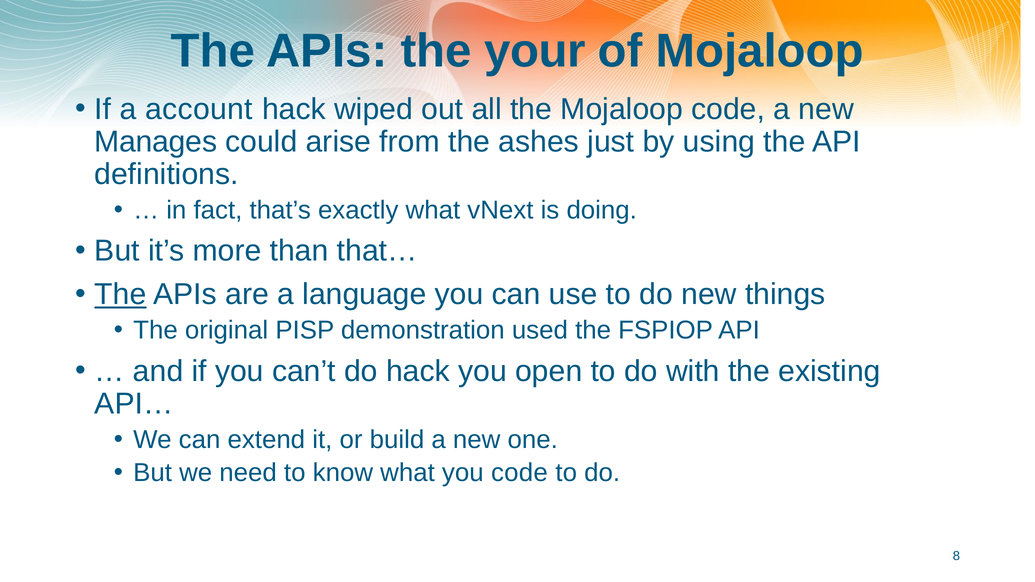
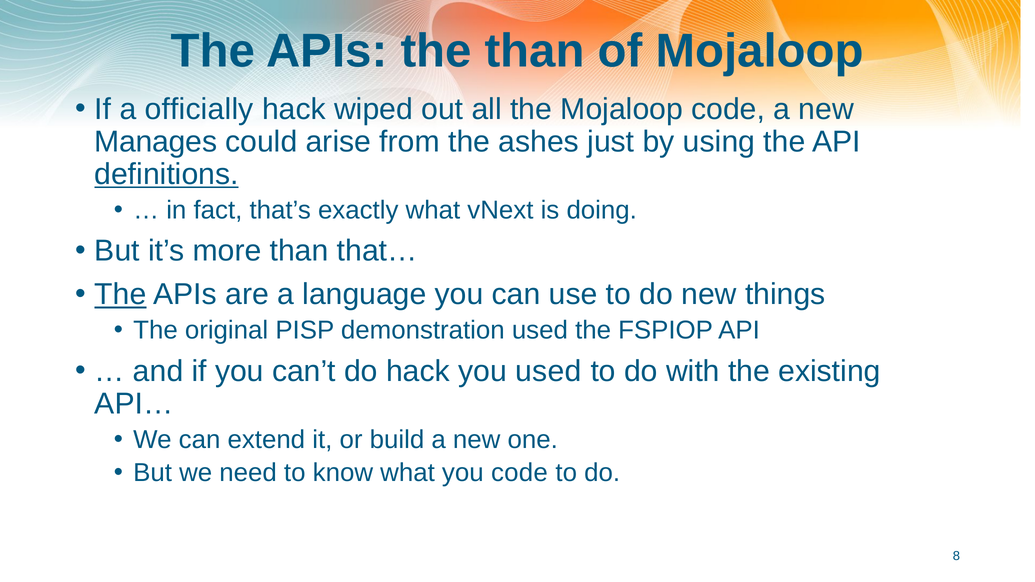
the your: your -> than (535, 51)
account: account -> officially (199, 109)
definitions underline: none -> present (167, 174)
you open: open -> used (549, 371)
